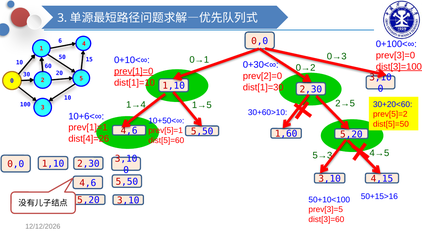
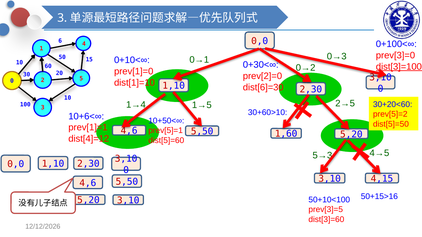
prev[1]=0 underline: present -> none (134, 72)
dist[1]=30: dist[1]=30 -> dist[6]=30 (263, 87)
dist[4]=26: dist[4]=26 -> dist[4]=12 (89, 139)
